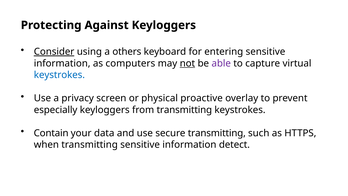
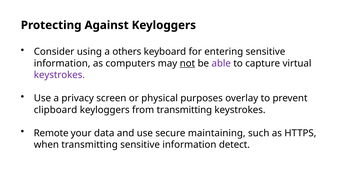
Consider underline: present -> none (54, 52)
keystrokes colour: blue -> purple (59, 75)
proactive: proactive -> purposes (202, 98)
especially: especially -> clipboard (56, 110)
Contain: Contain -> Remote (51, 133)
secure transmitting: transmitting -> maintaining (217, 133)
